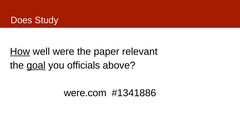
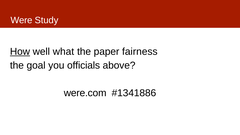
Does: Does -> Were (21, 20)
were: were -> what (63, 52)
relevant: relevant -> fairness (140, 52)
goal underline: present -> none (36, 65)
